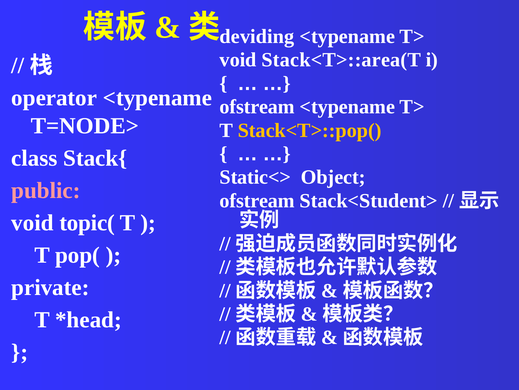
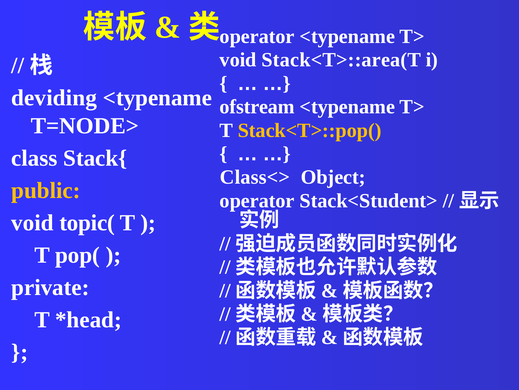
deviding: deviding -> operator (257, 36)
operator: operator -> deviding (54, 98)
Static<>: Static<> -> Class<> (255, 177)
public colour: pink -> yellow (46, 190)
ofstream: ofstream -> operator (257, 200)
